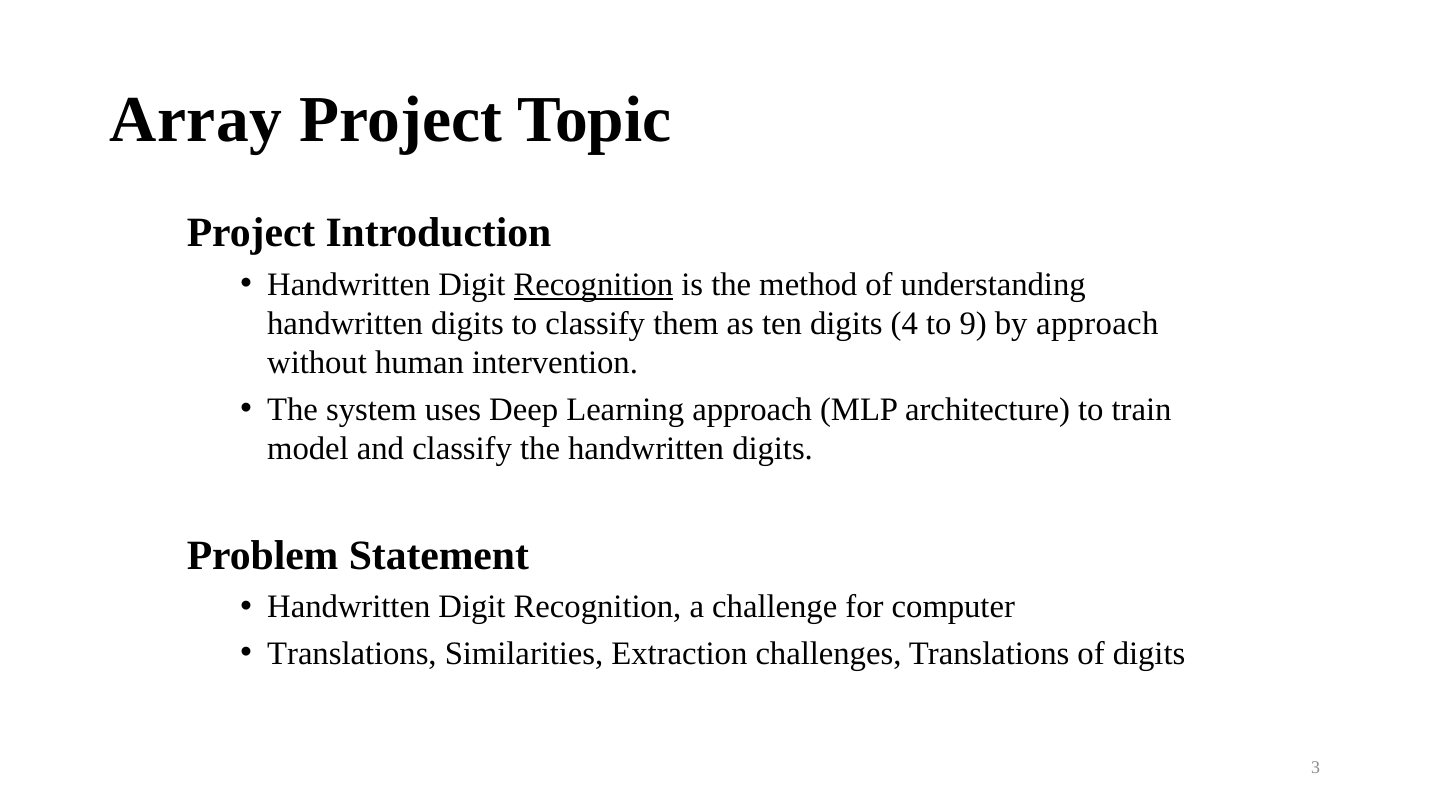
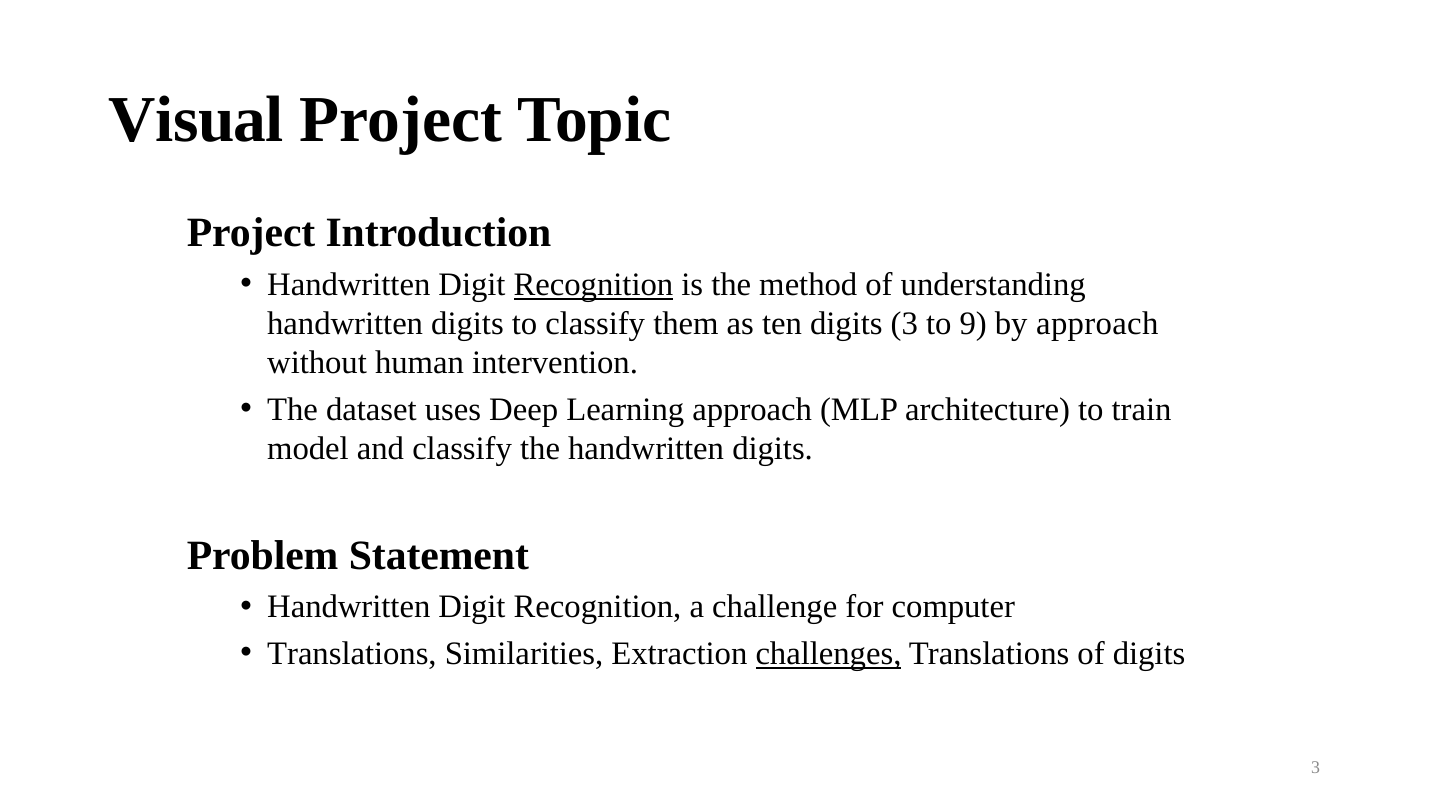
Array: Array -> Visual (197, 120)
digits 4: 4 -> 3 (904, 324)
system: system -> dataset (371, 410)
challenges underline: none -> present (828, 654)
